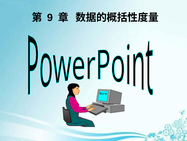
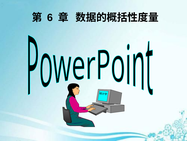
9: 9 -> 6 (50, 18)
